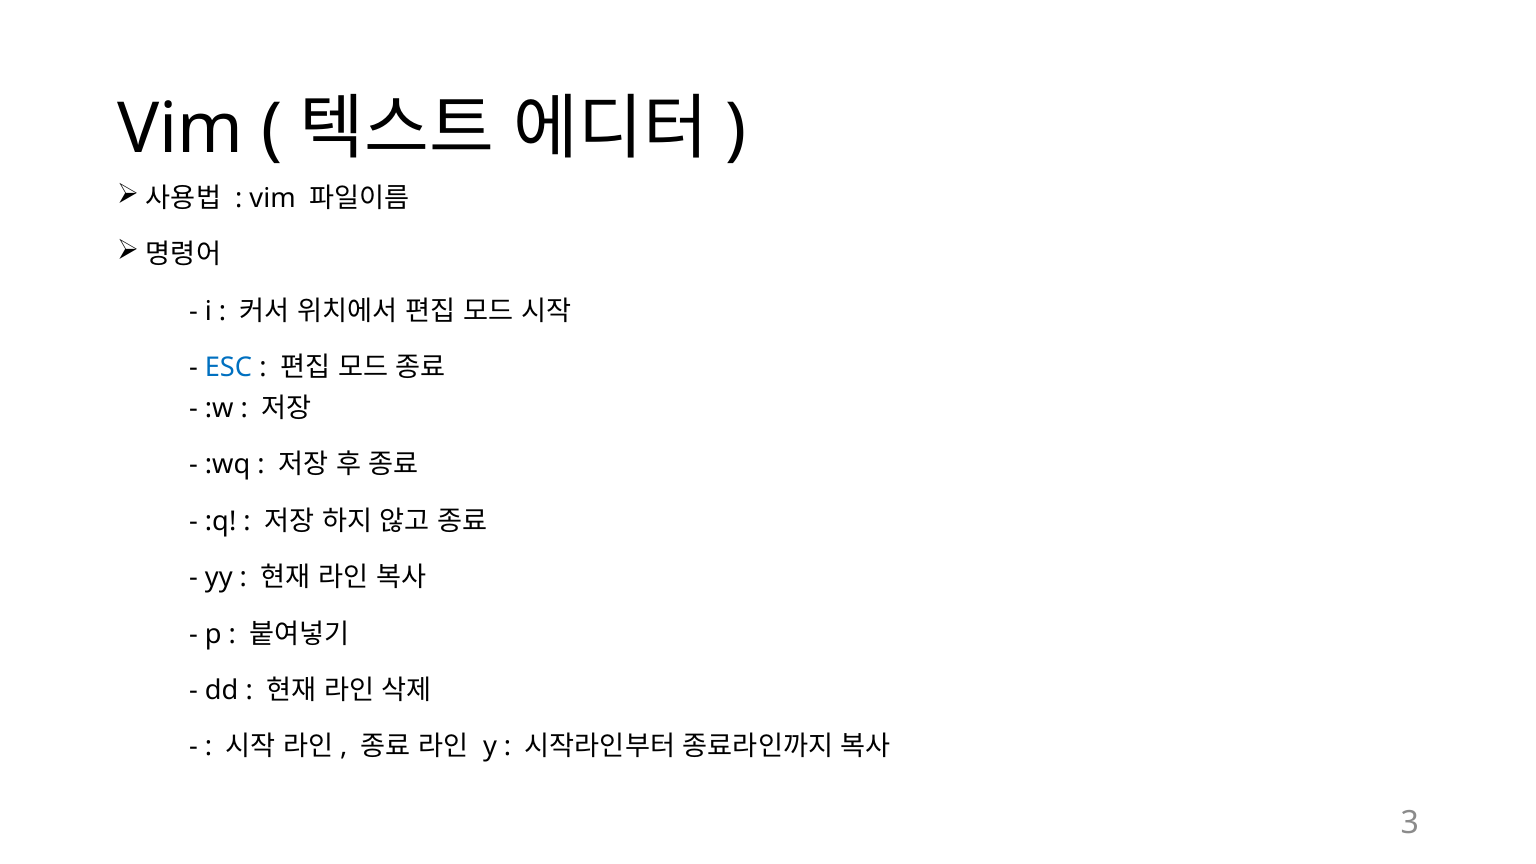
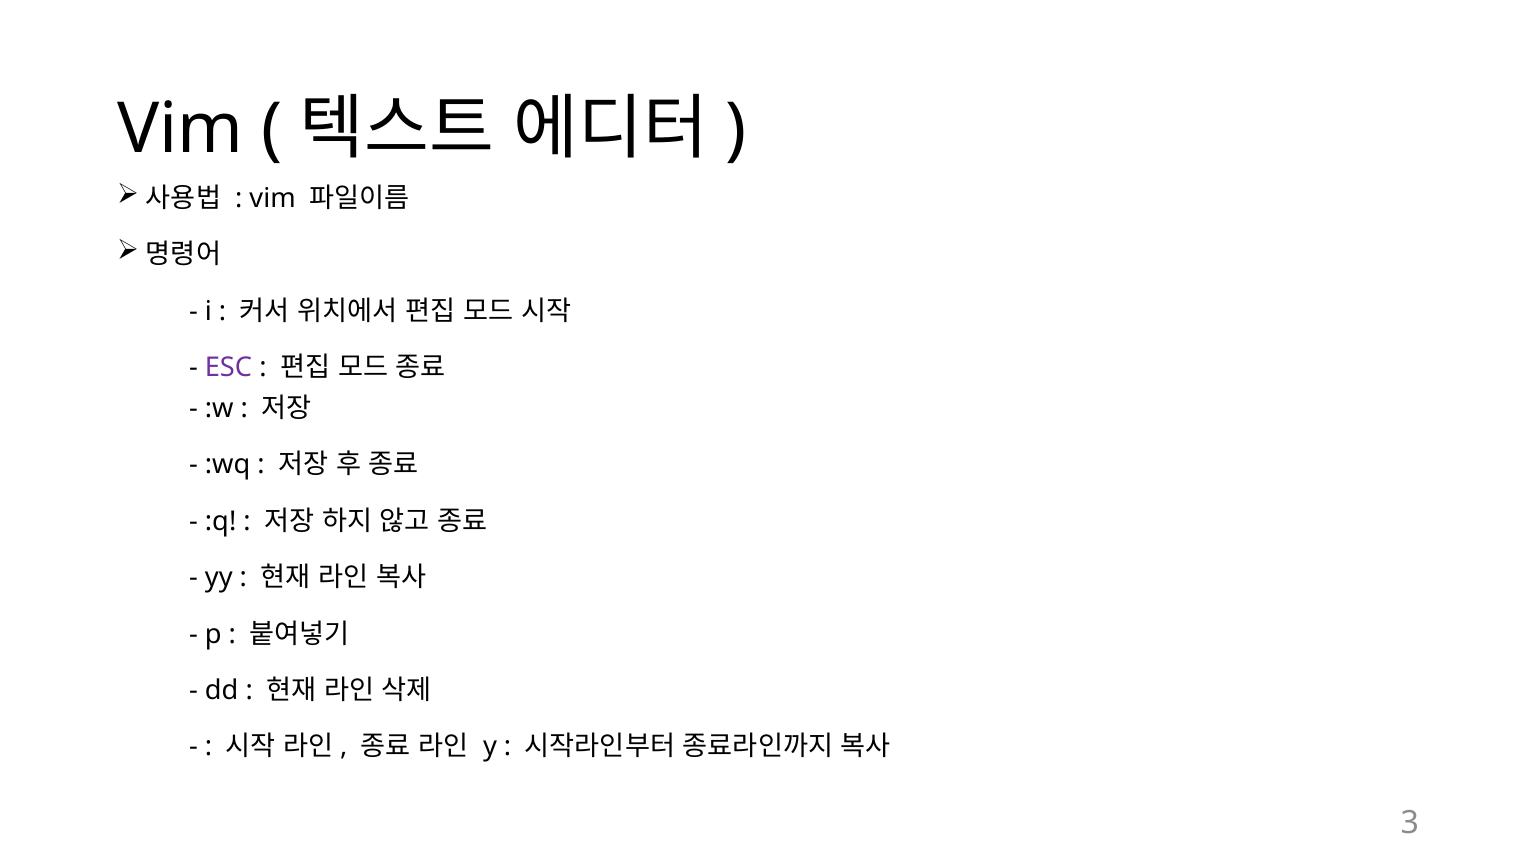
ESC colour: blue -> purple (228, 368)
